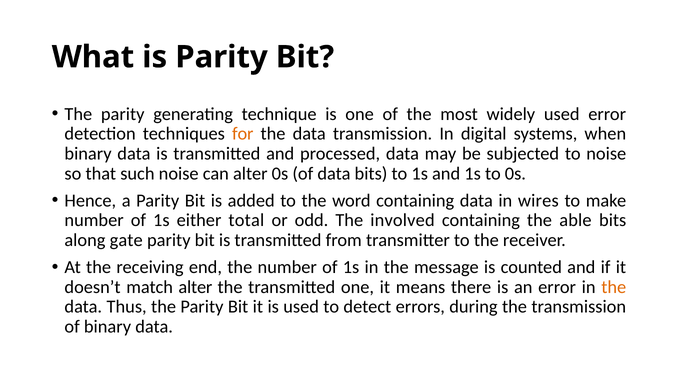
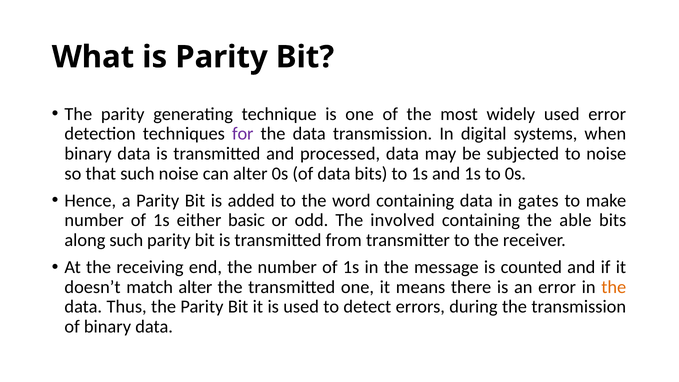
for colour: orange -> purple (243, 134)
wires: wires -> gates (538, 200)
total: total -> basic (247, 220)
along gate: gate -> such (126, 240)
